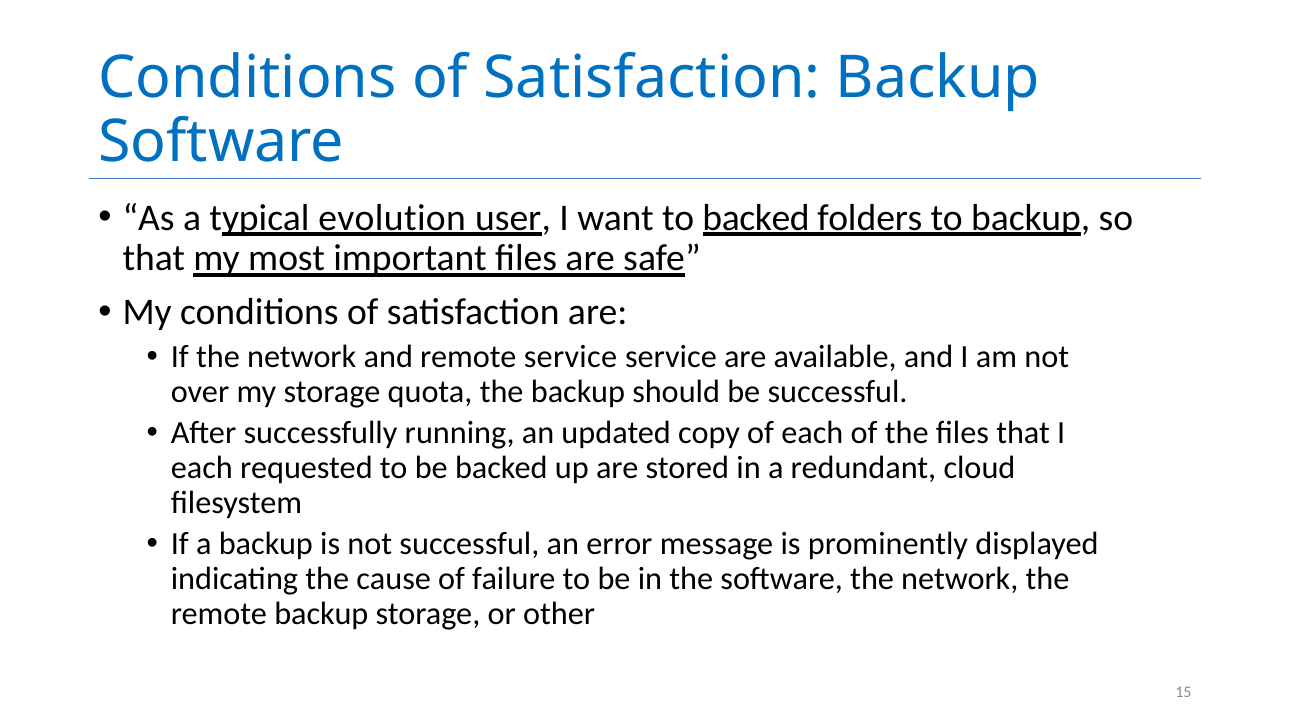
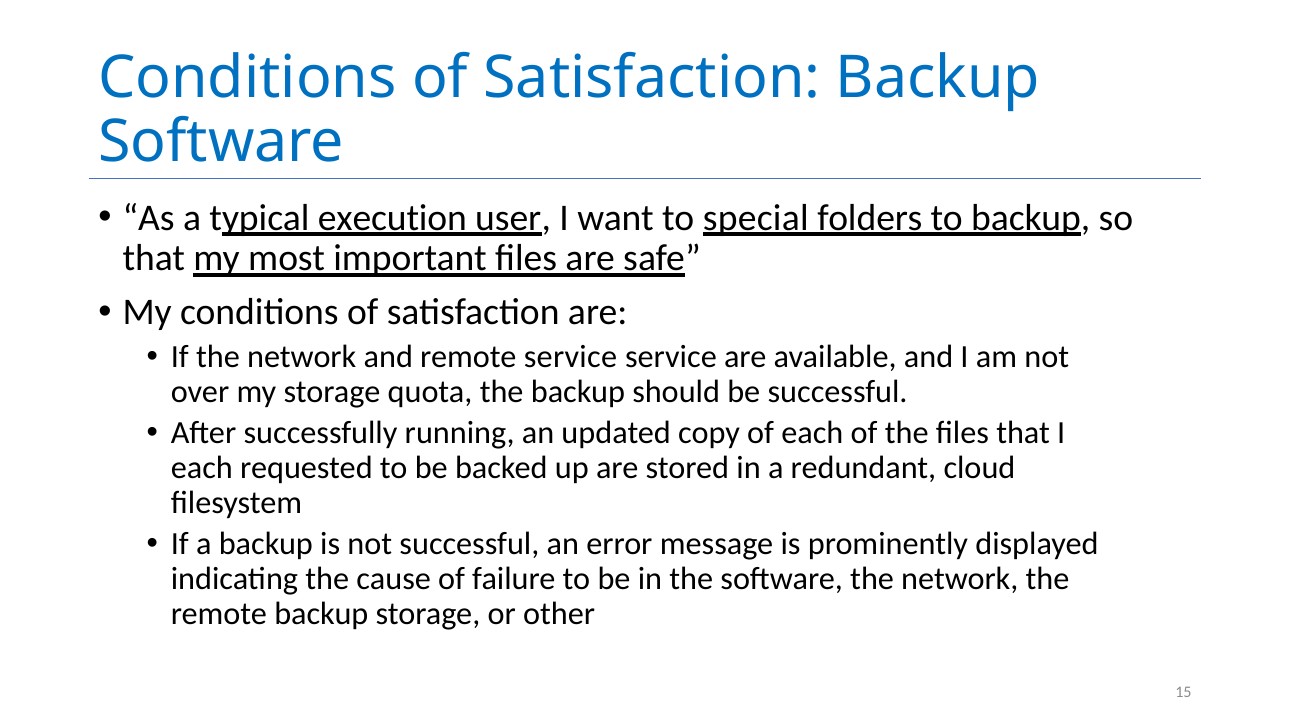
evolution: evolution -> execution (392, 218)
to backed: backed -> special (756, 218)
